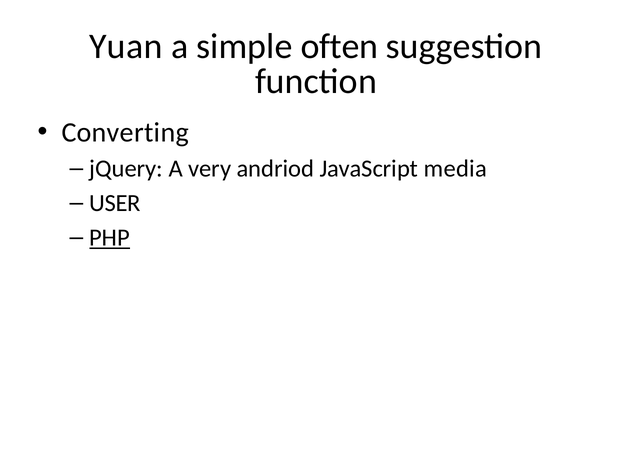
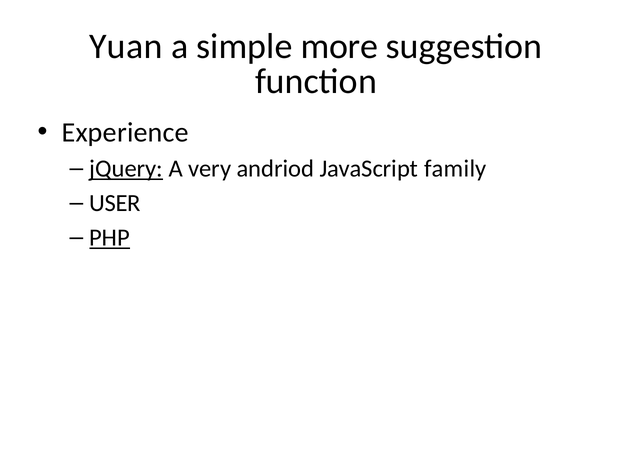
often: often -> more (339, 47)
Converting: Converting -> Experience (125, 133)
jQuery underline: none -> present (126, 169)
media: media -> family (455, 169)
